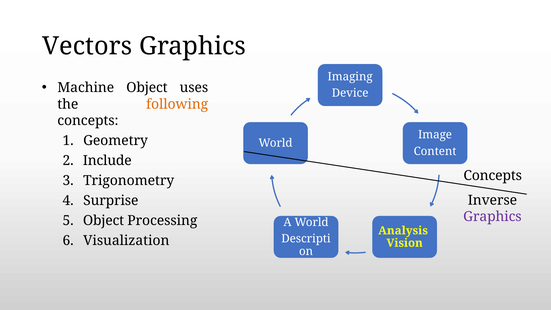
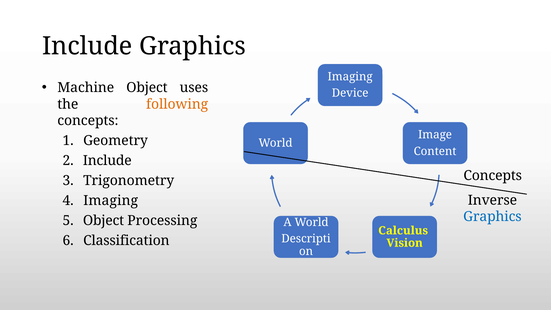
Vectors: Vectors -> Include (87, 46)
Surprise: Surprise -> Imaging (111, 201)
Graphics colour: purple -> blue (492, 217)
Analysis: Analysis -> Calculus (403, 231)
Visualization: Visualization -> Classification (126, 241)
